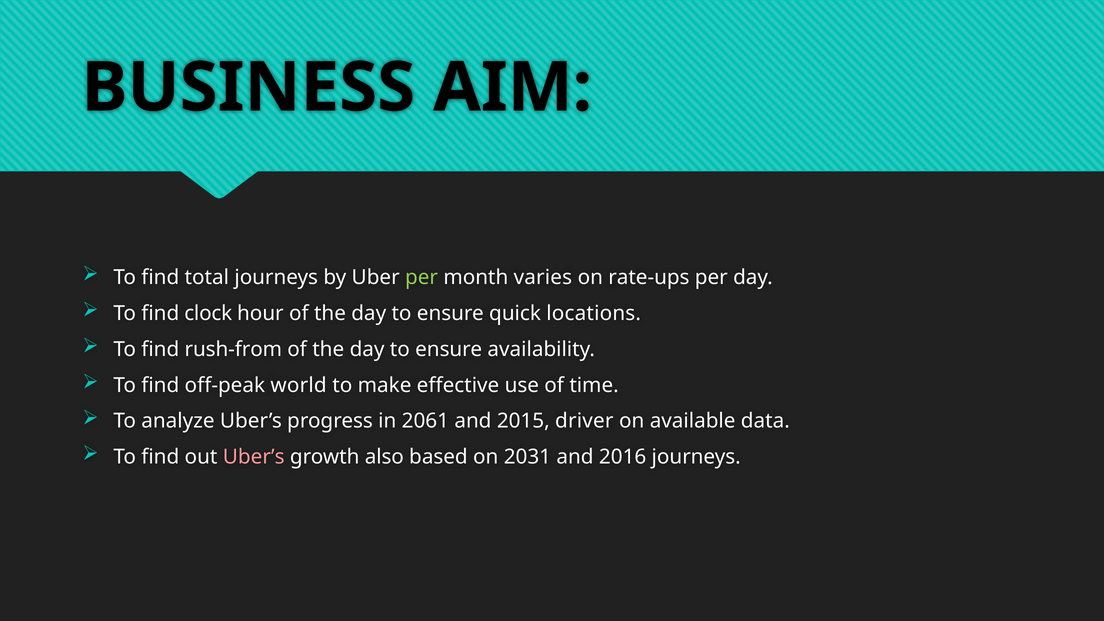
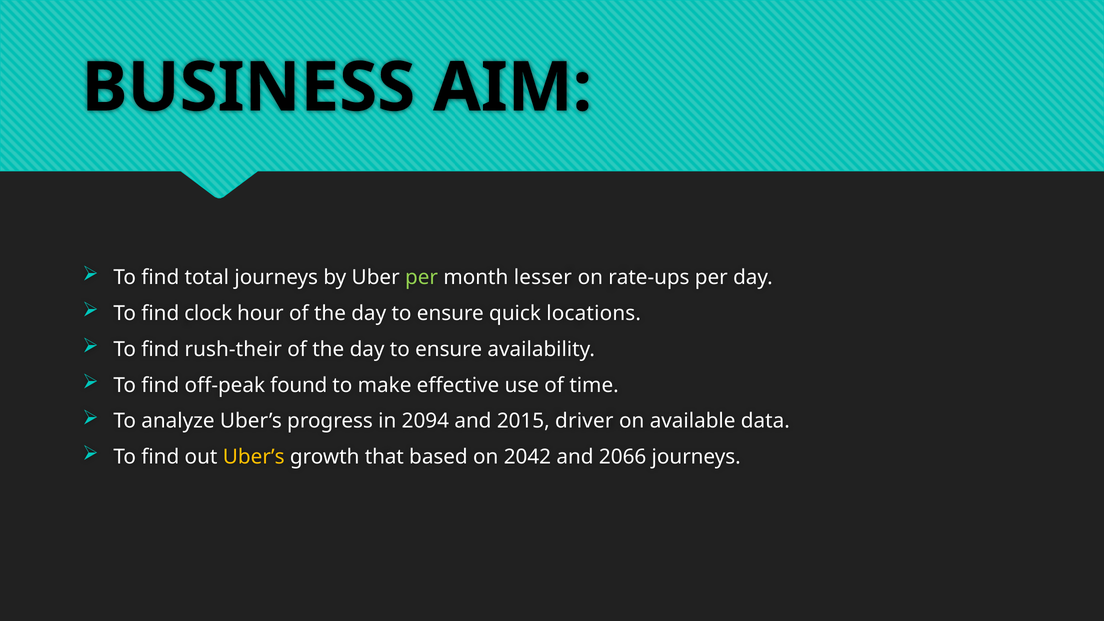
varies: varies -> lesser (543, 278)
rush-from: rush-from -> rush-their (233, 349)
world: world -> found (299, 385)
2061: 2061 -> 2094 (425, 421)
Uber’s colour: pink -> yellow (254, 457)
also: also -> that (384, 457)
2031: 2031 -> 2042 (527, 457)
2016: 2016 -> 2066 (623, 457)
